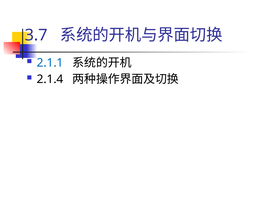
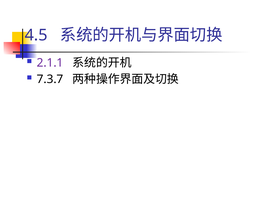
3.7: 3.7 -> 4.5 (36, 35)
2.1.1 colour: blue -> purple (50, 63)
2.1.4: 2.1.4 -> 7.3.7 (50, 79)
